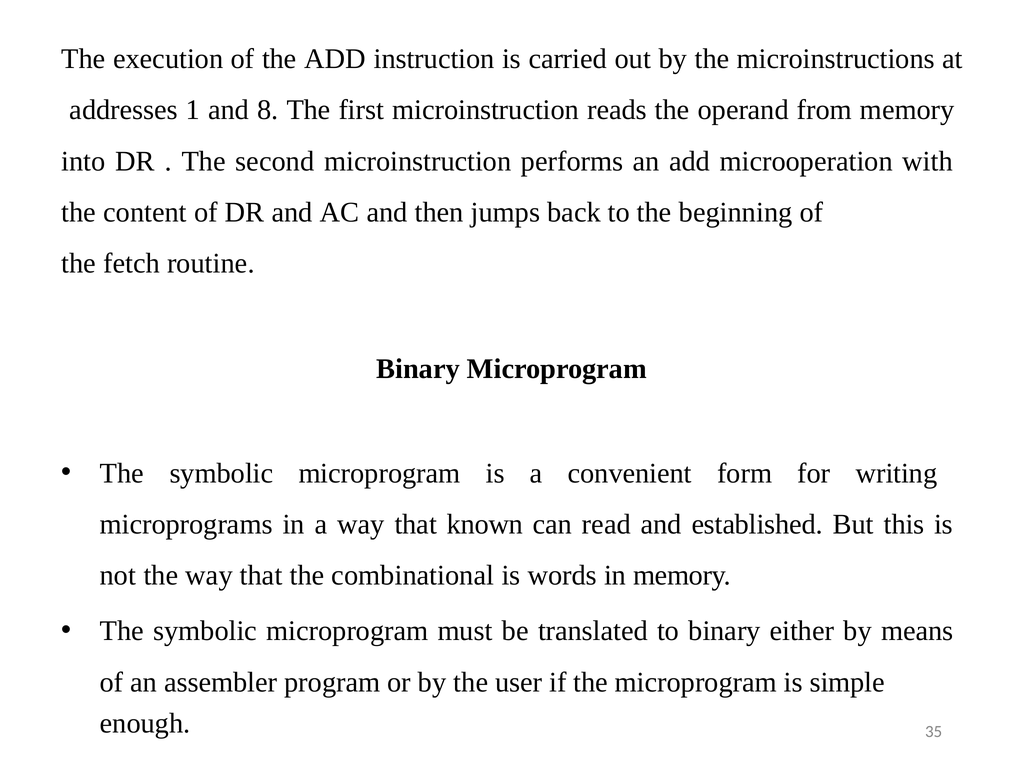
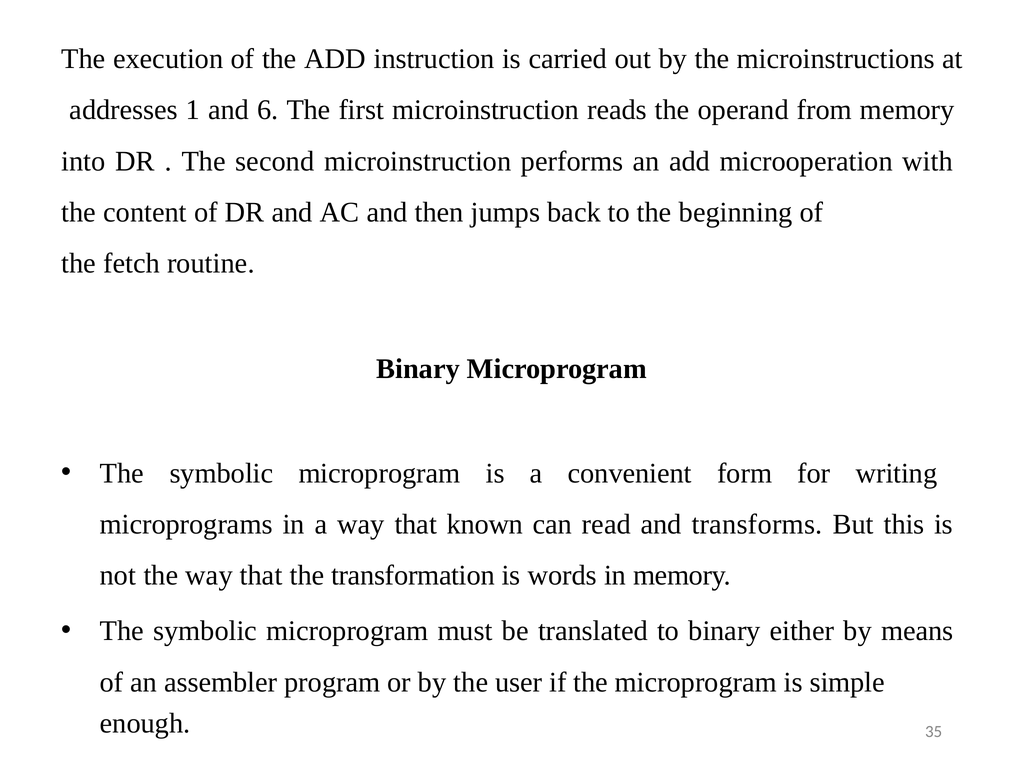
8: 8 -> 6 (268, 110)
established: established -> transforms (757, 524)
combinational: combinational -> transformation (413, 576)
